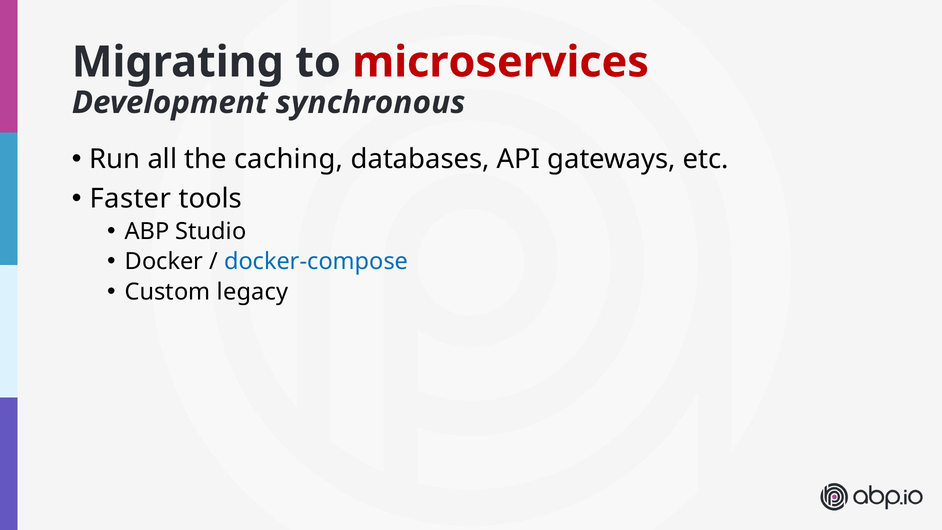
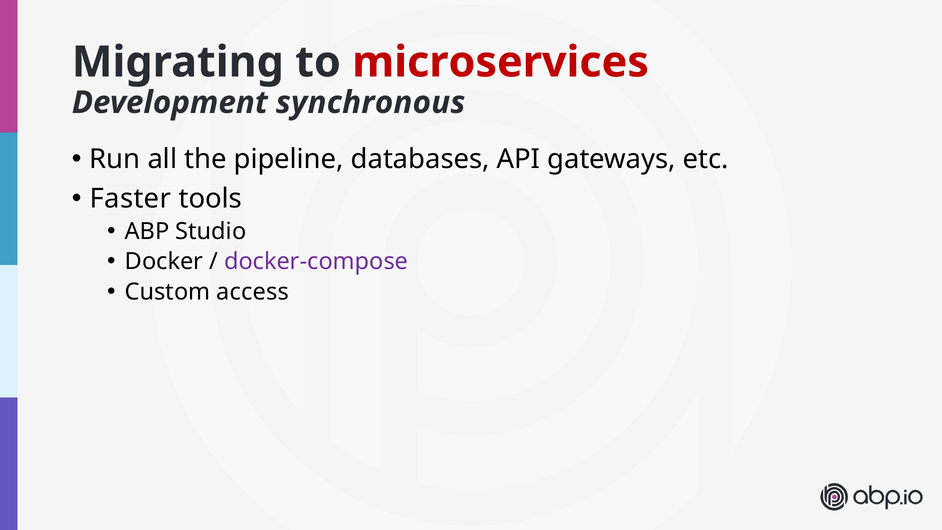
caching: caching -> pipeline (289, 159)
docker-compose colour: blue -> purple (316, 262)
legacy: legacy -> access (253, 292)
